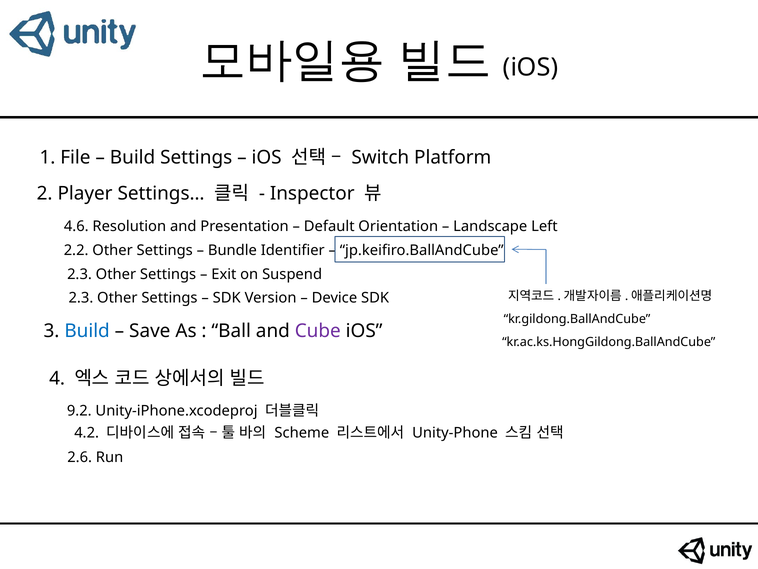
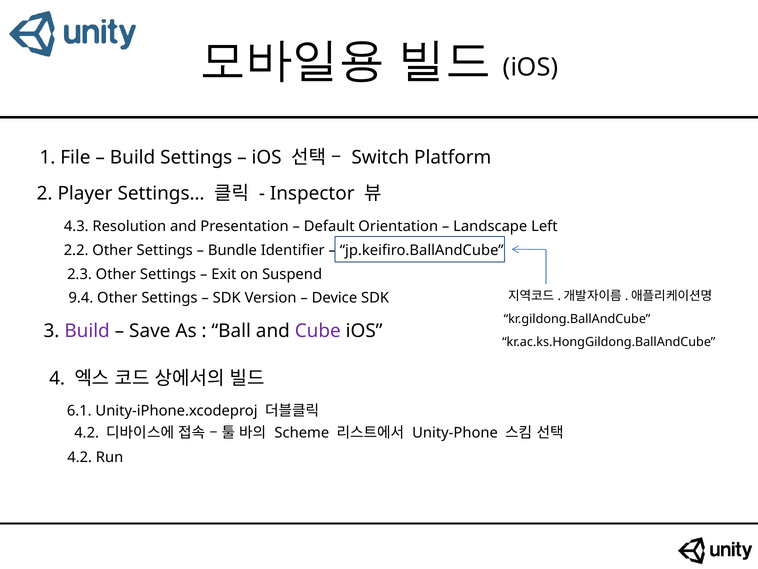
4.6: 4.6 -> 4.3 (76, 226)
2.3: 2.3 -> 9.4 (81, 298)
Build colour: blue -> purple (87, 330)
9.2: 9.2 -> 6.1 (79, 410)
2.6: 2.6 -> 4.2 (80, 457)
